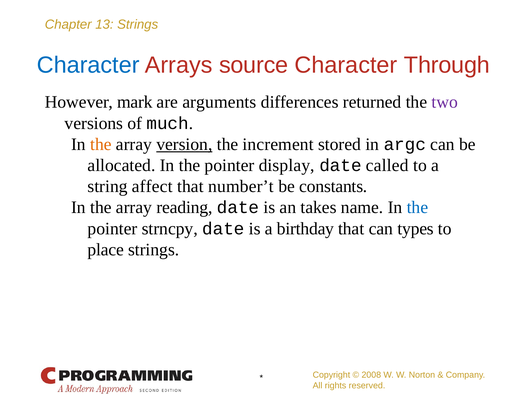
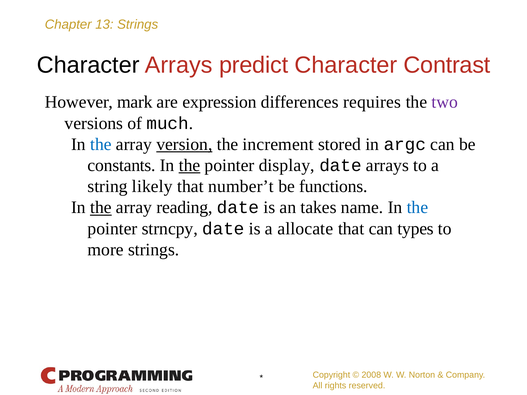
Character colour: blue -> black (88, 65)
source: source -> predict (254, 65)
Through: Through -> Contrast (447, 65)
arguments: arguments -> expression (220, 102)
returned: returned -> requires (372, 102)
the colour: orange -> blue (101, 144)
allocated: allocated -> constants (122, 165)
the underline: none -> present (190, 165)
date called: called -> arrays (387, 165)
affect: affect -> likely (152, 187)
constants: constants -> functions (333, 187)
the underline: none -> present (101, 208)
birthday: birthday -> allocate (305, 229)
place: place -> more (106, 250)
